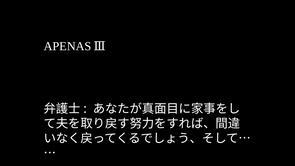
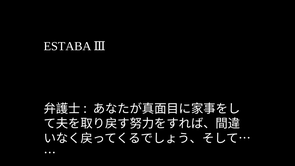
APENAS: APENAS -> ESTABA (67, 46)
